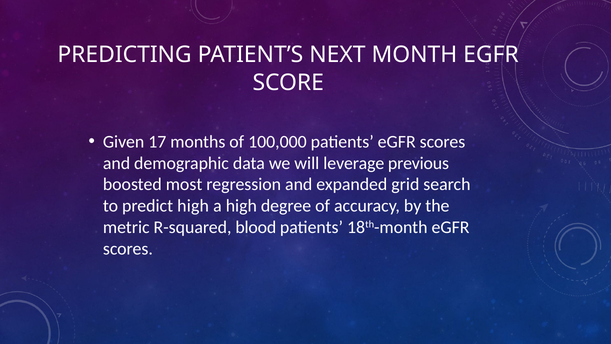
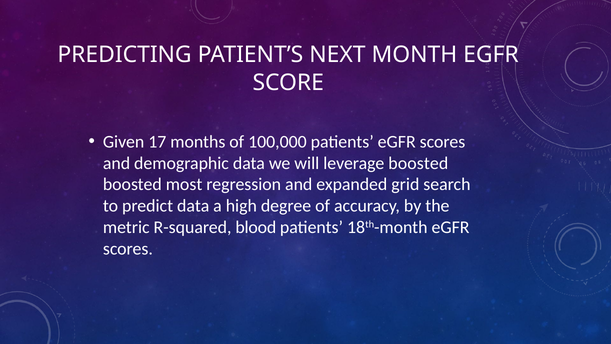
leverage previous: previous -> boosted (418, 163)
predict high: high -> data (193, 206)
